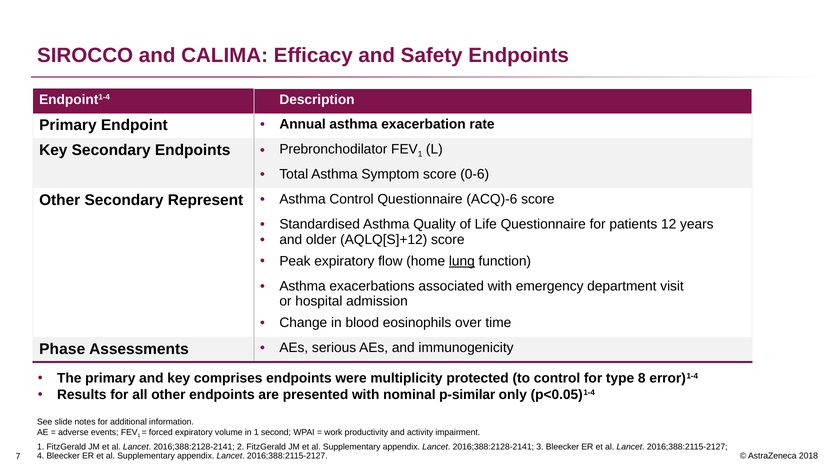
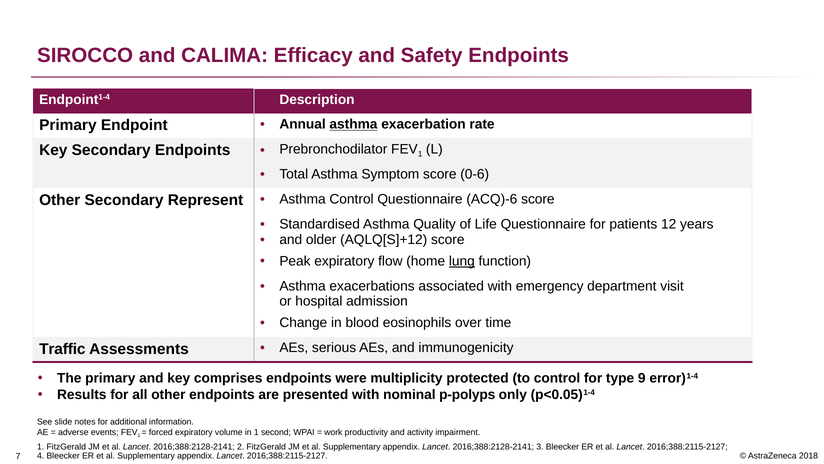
asthma underline: none -> present (353, 124)
Phase: Phase -> Traffic (62, 349)
8: 8 -> 9 (642, 378)
p-similar: p-similar -> p-polyps (467, 394)
